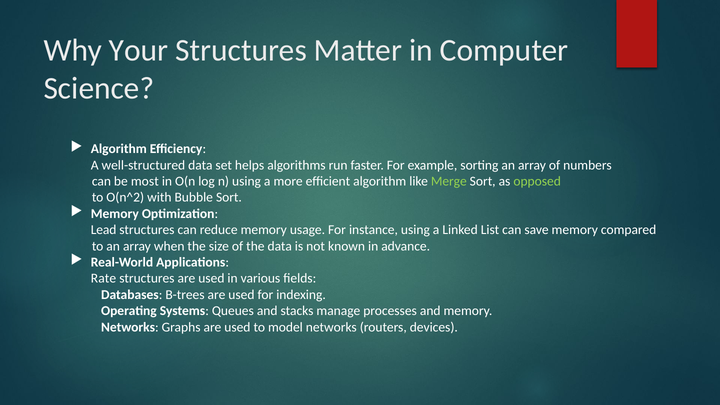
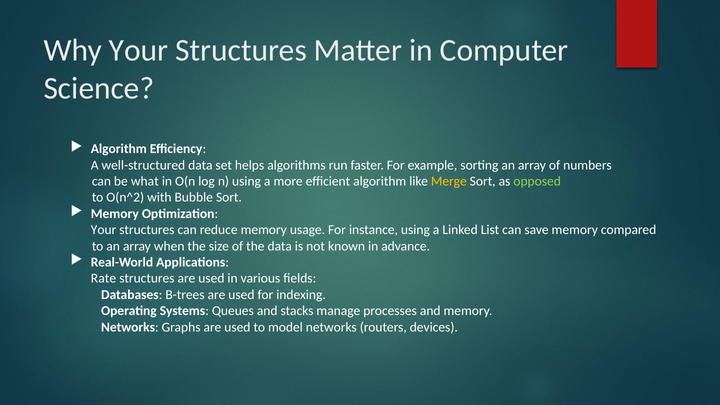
most: most -> what (145, 181)
Merge colour: light green -> yellow (449, 181)
Lead: Lead -> Your (104, 230)
